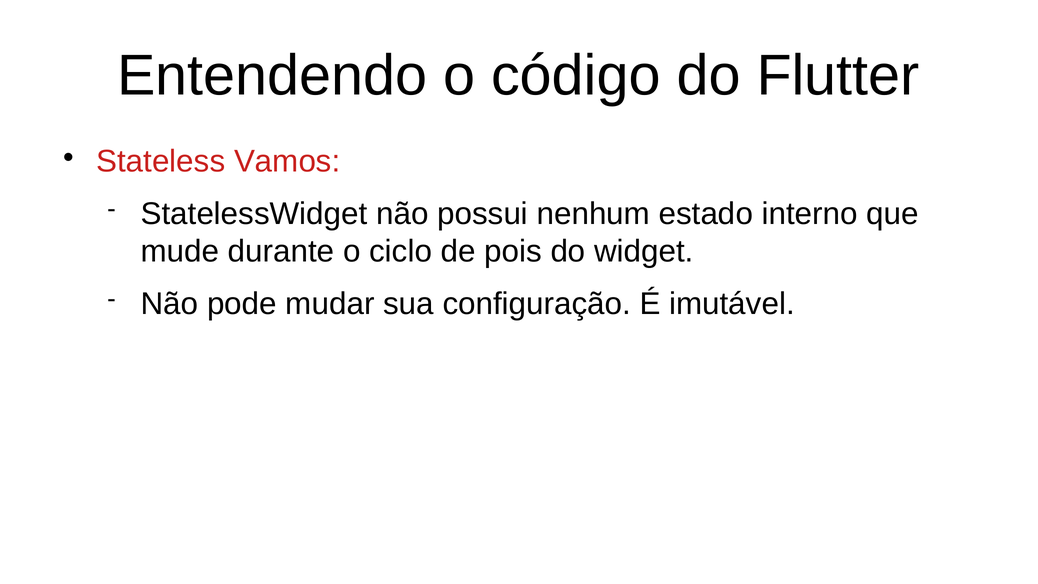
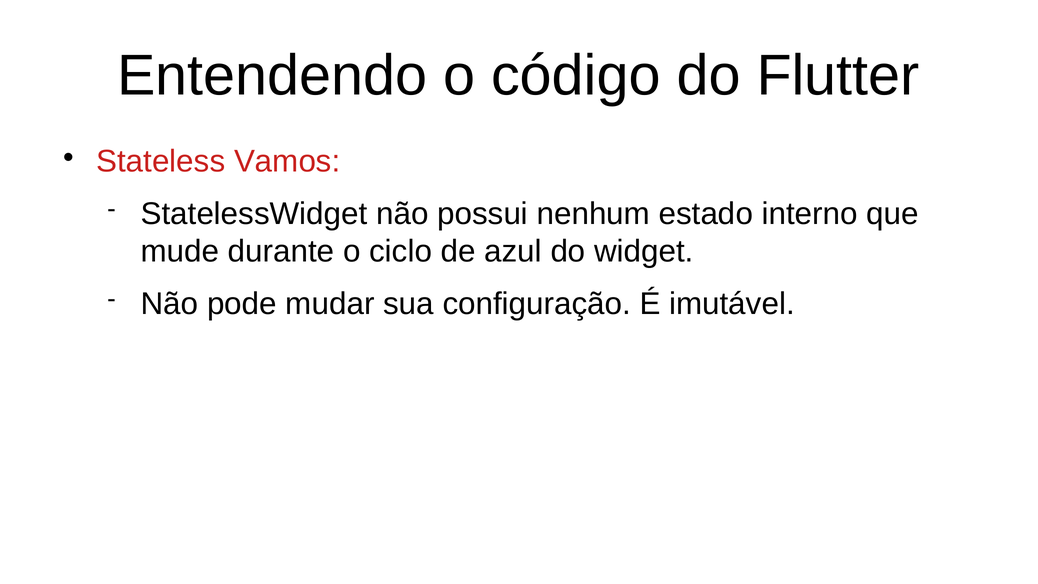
pois: pois -> azul (513, 251)
